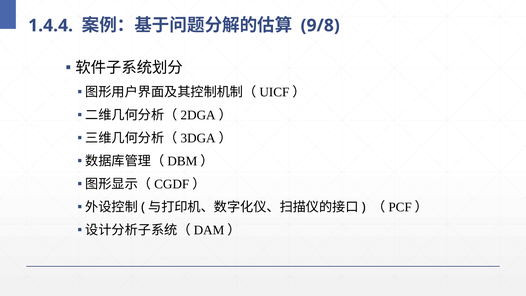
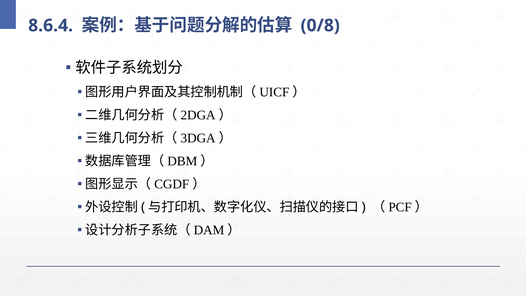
1.4.4: 1.4.4 -> 8.6.4 (51, 26)
9/8: 9/8 -> 0/8 (320, 26)
